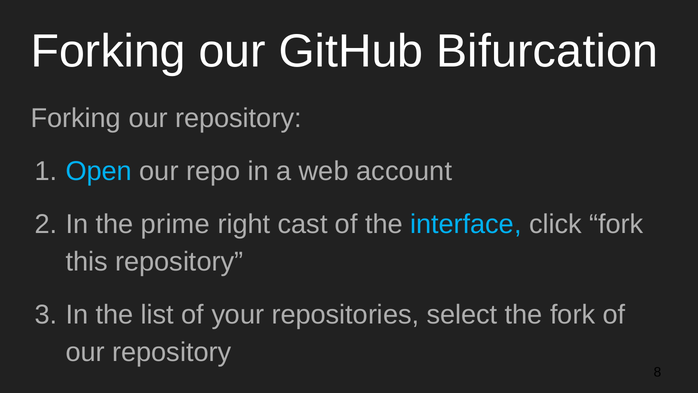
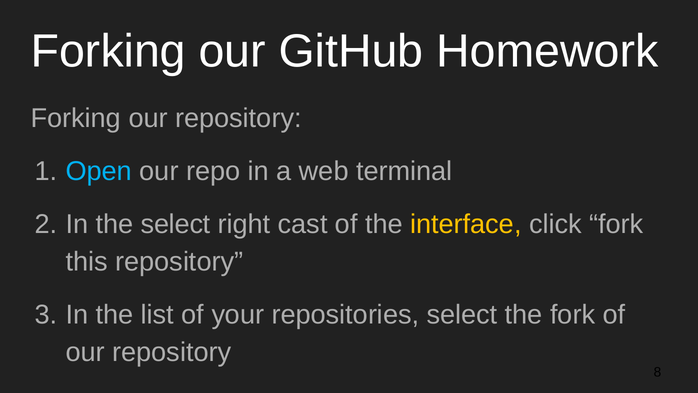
Bifurcation: Bifurcation -> Homework (547, 51)
account: account -> terminal (404, 171)
the prime: prime -> select (176, 224)
interface colour: light blue -> yellow (466, 224)
